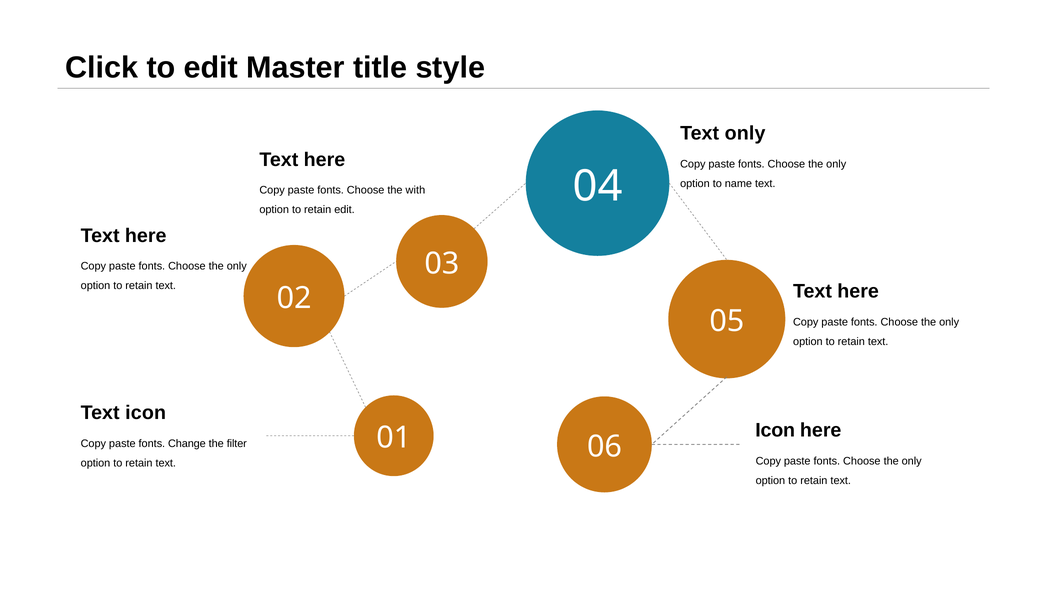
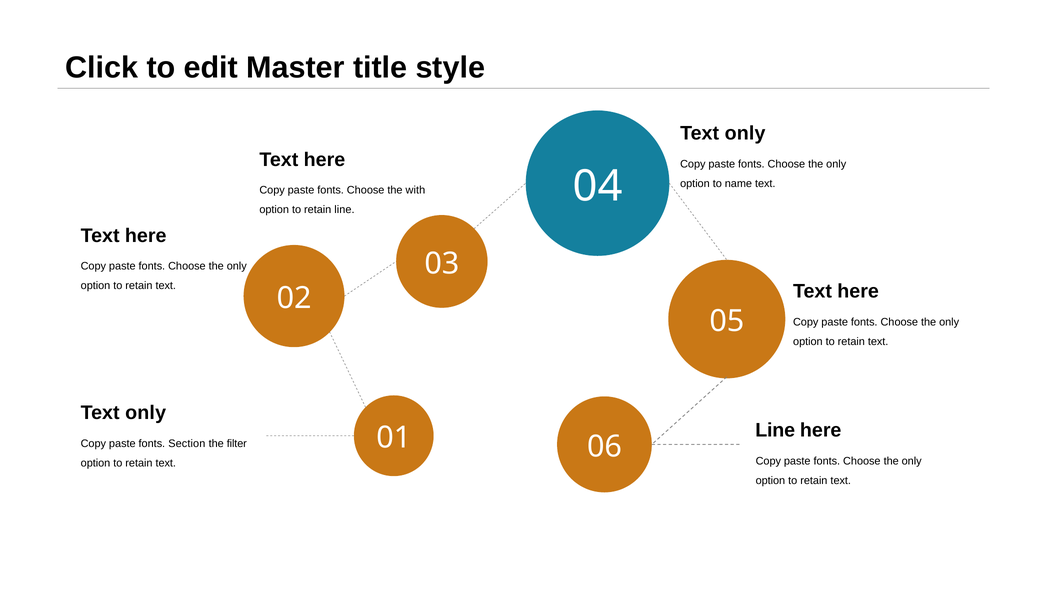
retain edit: edit -> line (344, 210)
icon: icon -> only (146, 413)
Icon: Icon -> Line (775, 430)
Change: Change -> Section (187, 443)
